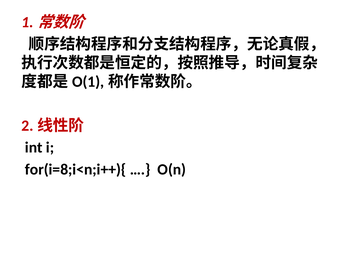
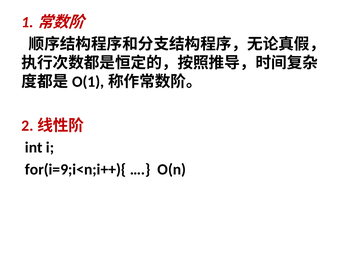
for(i=8;i<n;i++){: for(i=8;i<n;i++){ -> for(i=9;i<n;i++){ (76, 169)
